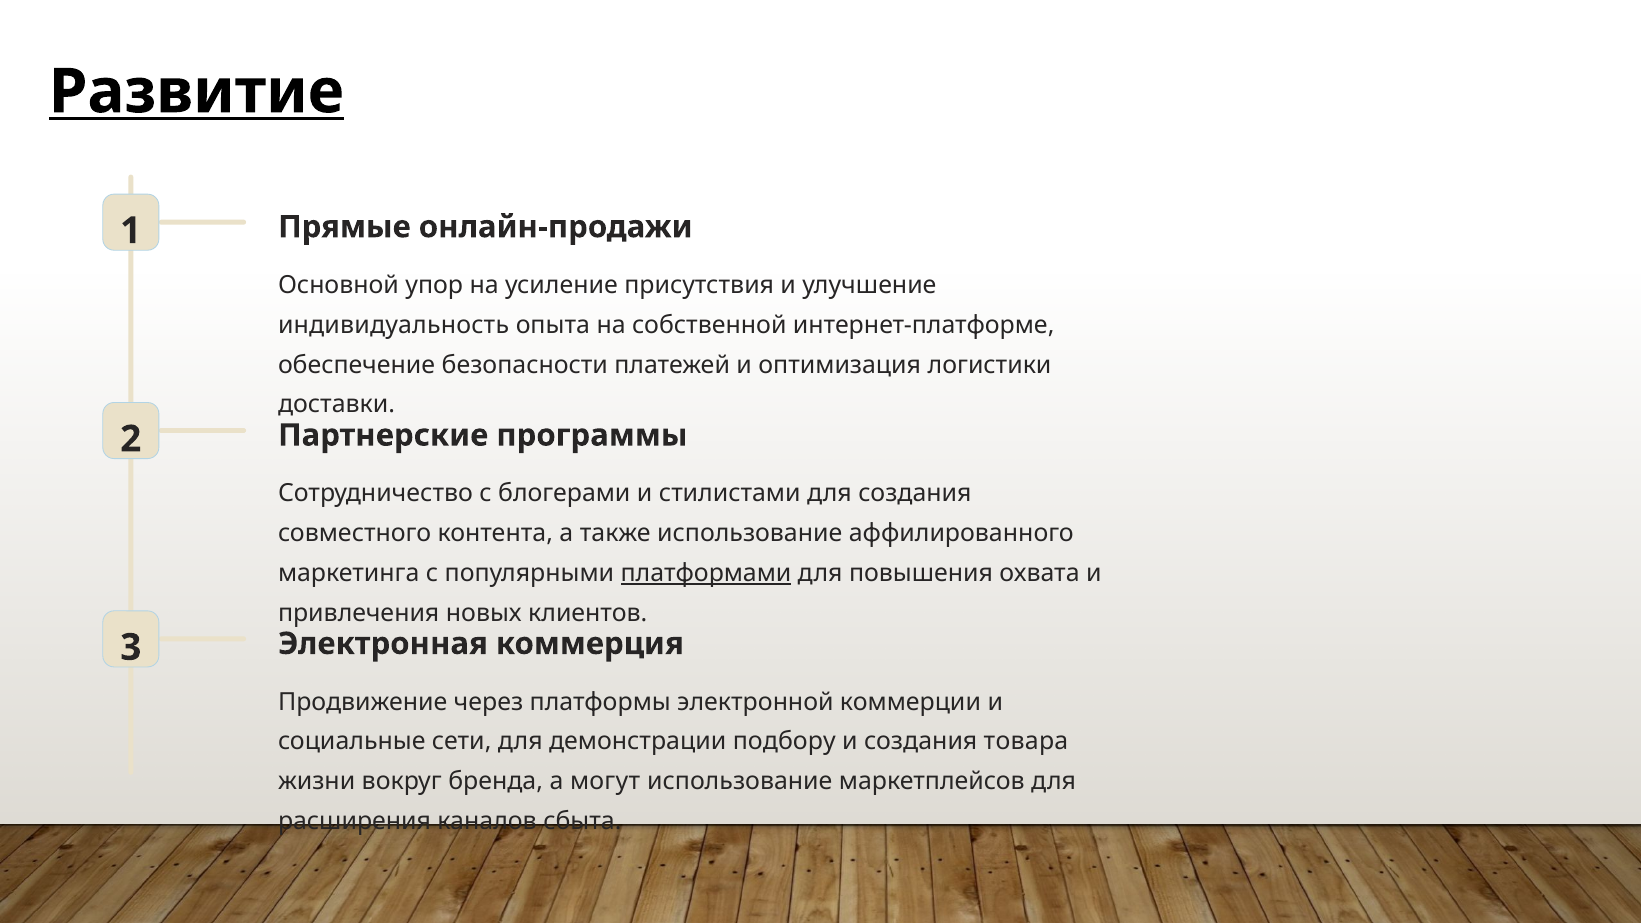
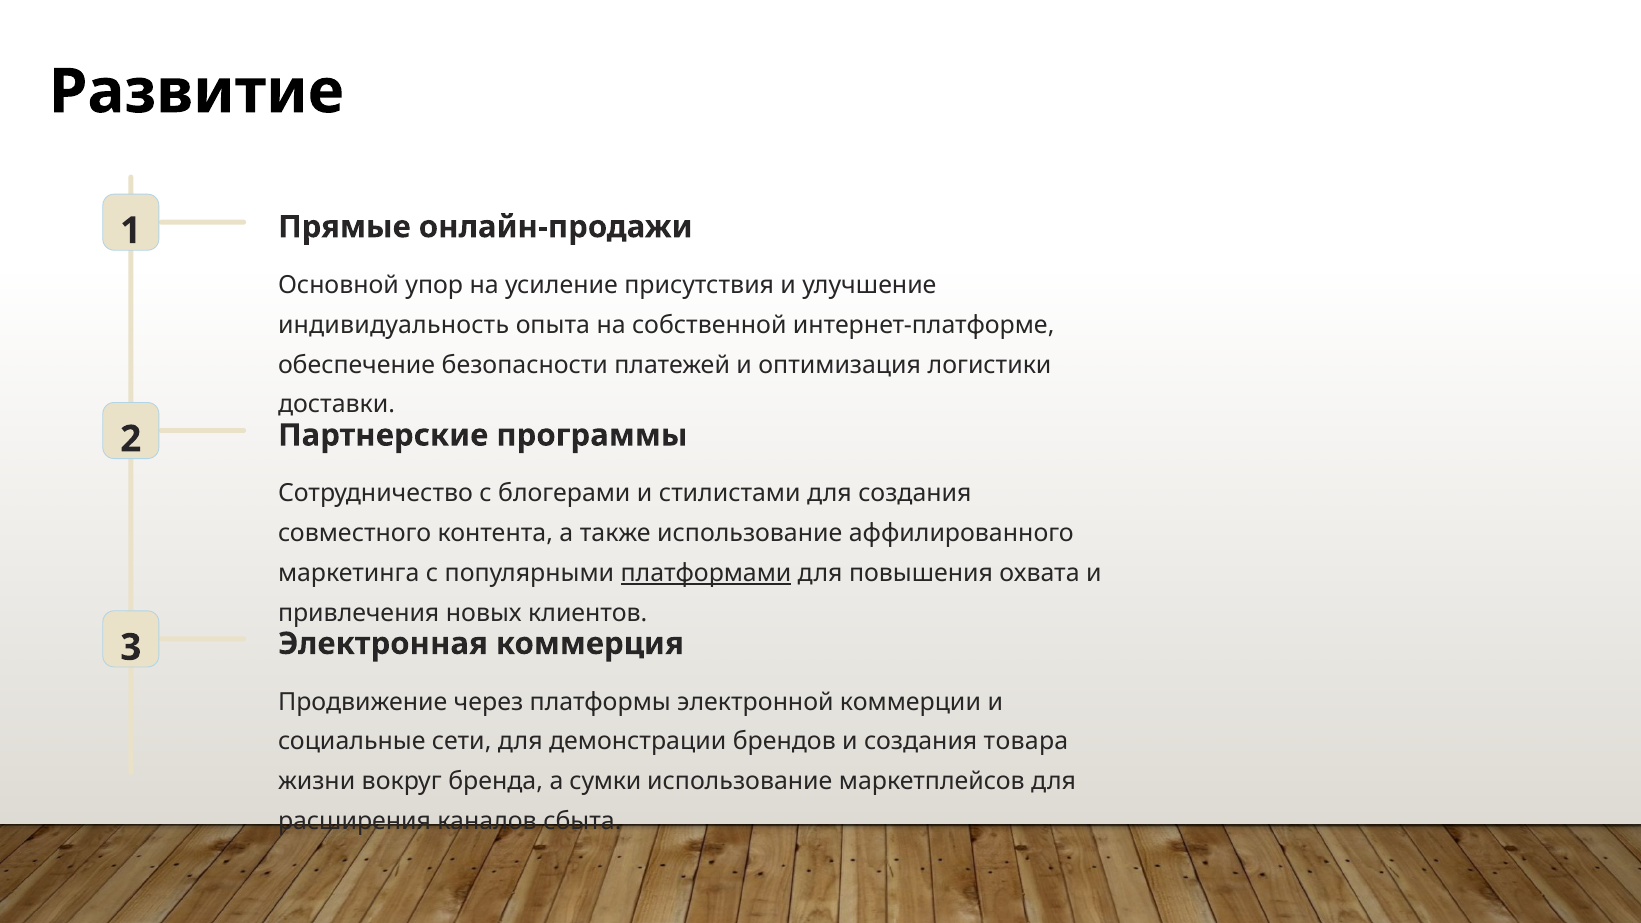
Развитие underline: present -> none (196, 92)
подбору: подбору -> брендов (784, 742)
могут: могут -> сумки (605, 782)
